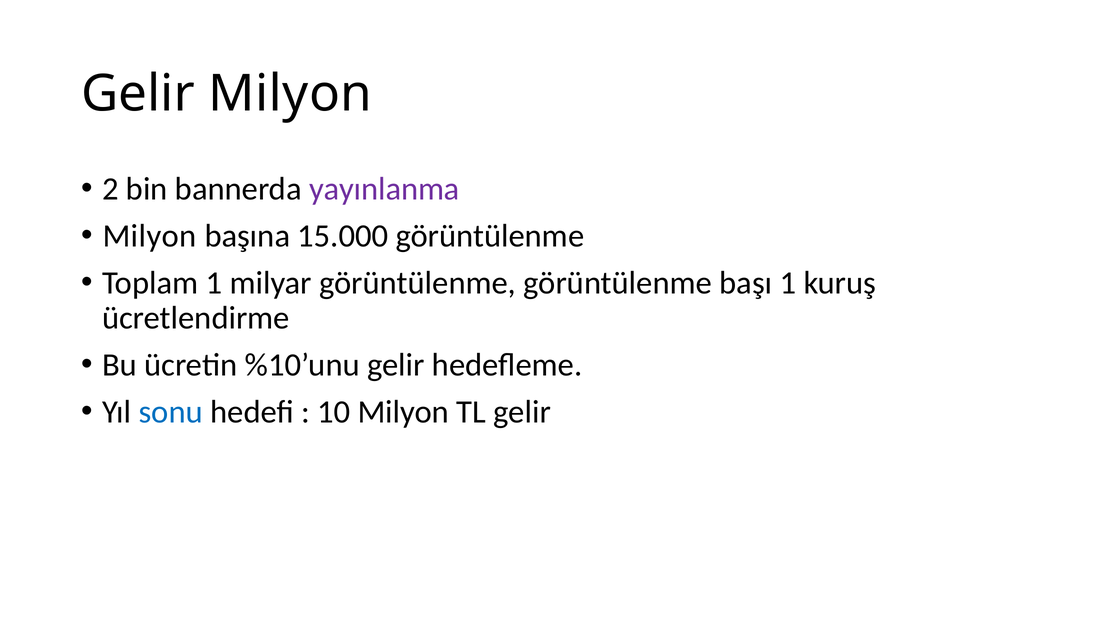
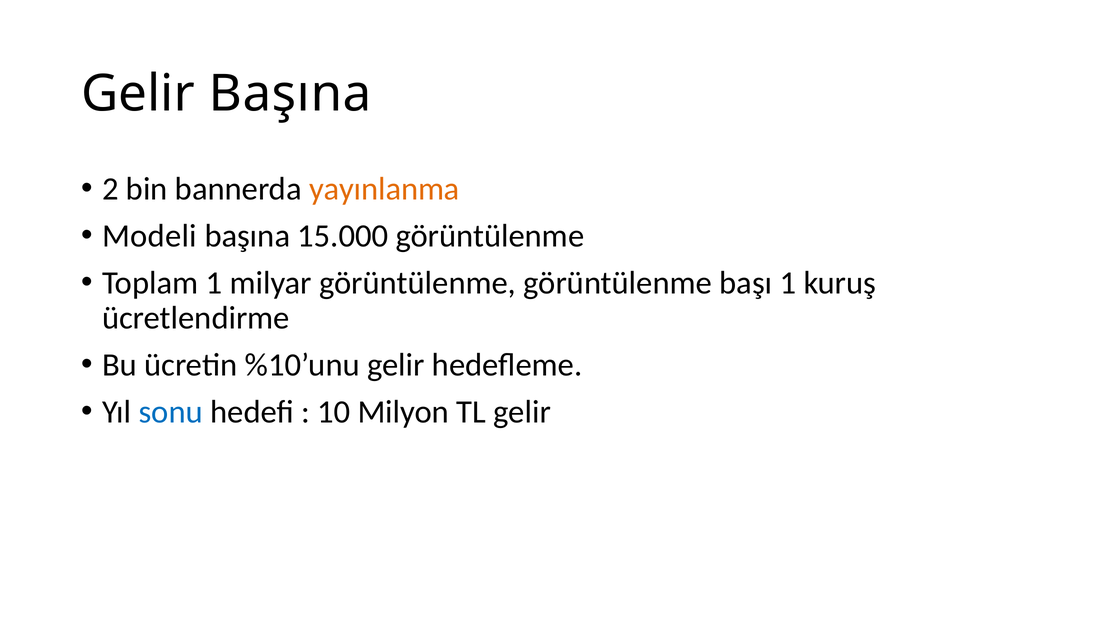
Gelir Milyon: Milyon -> Başına (290, 94)
yayınlanma colour: purple -> orange (384, 189)
Milyon: Milyon -> Modeli (150, 236)
